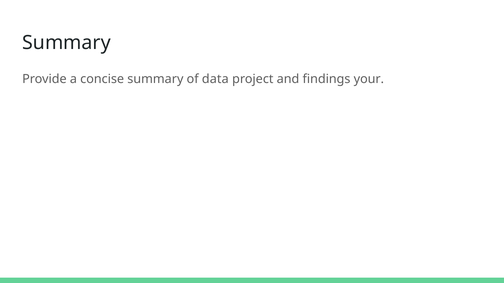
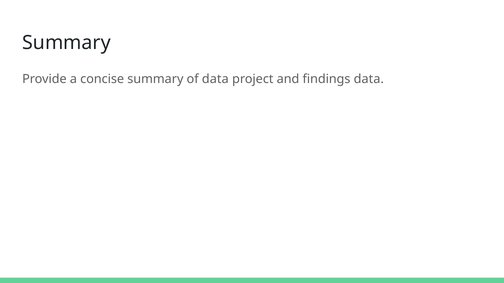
findings your: your -> data (369, 79)
